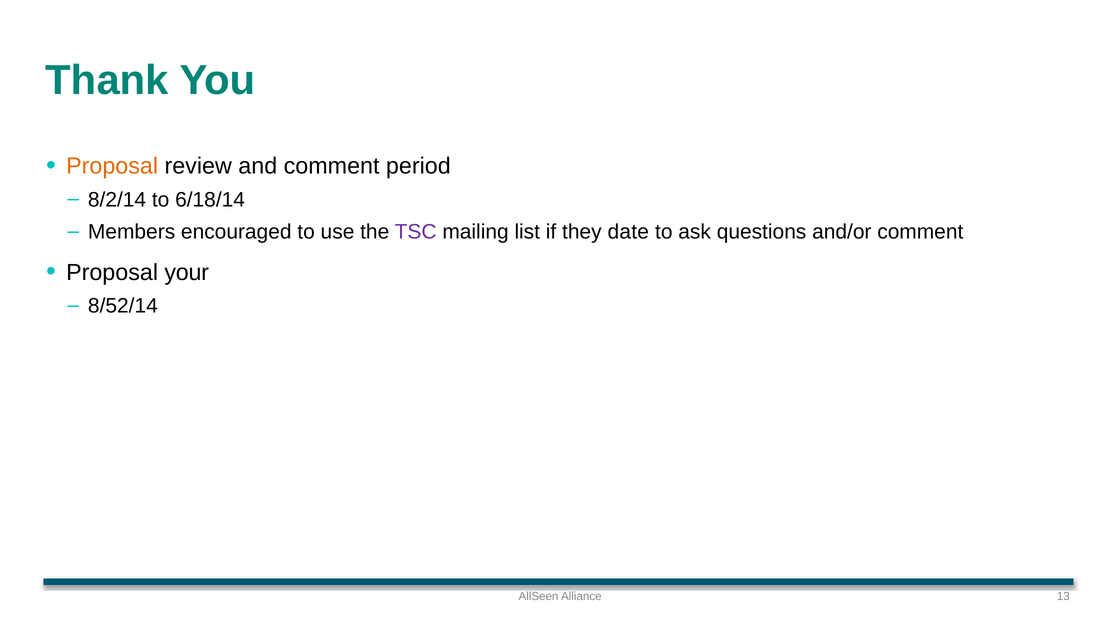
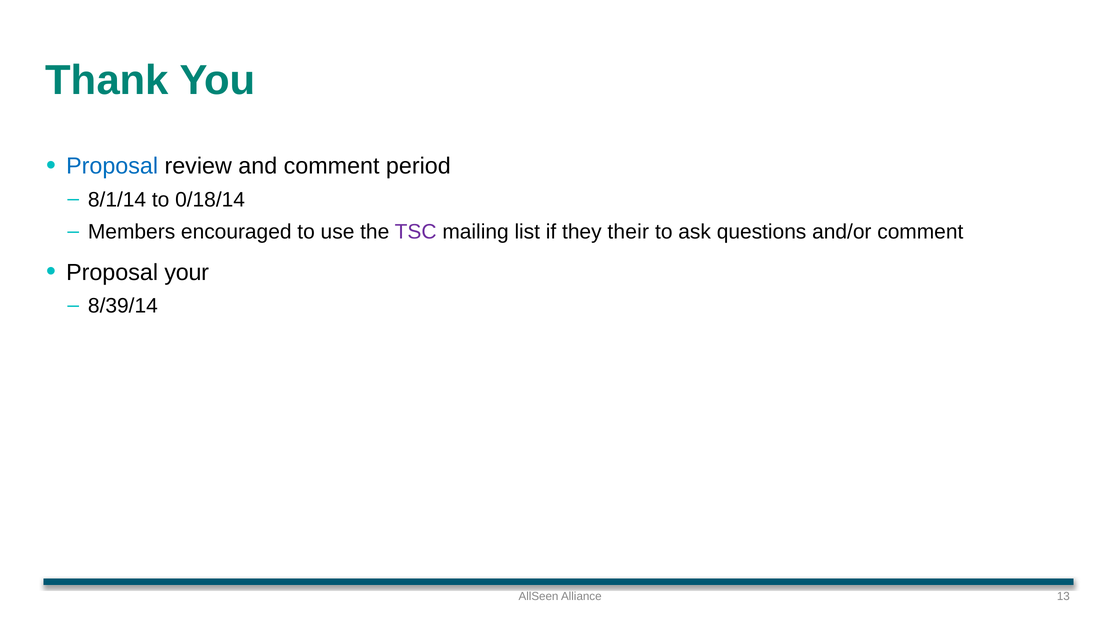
Proposal colour: orange -> blue (112, 166)
8/2/14: 8/2/14 -> 8/1/14 (117, 200)
6/18/14: 6/18/14 -> 0/18/14 (210, 200)
date: date -> their (628, 232)
8/52/14: 8/52/14 -> 8/39/14 (123, 306)
